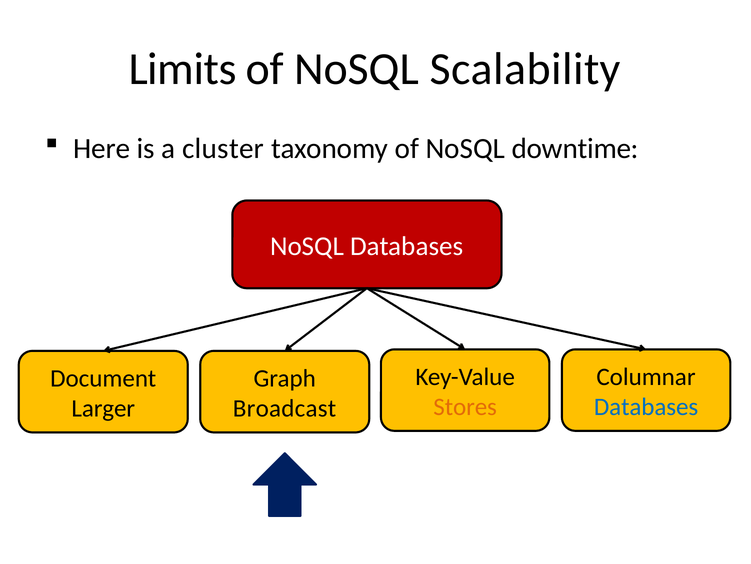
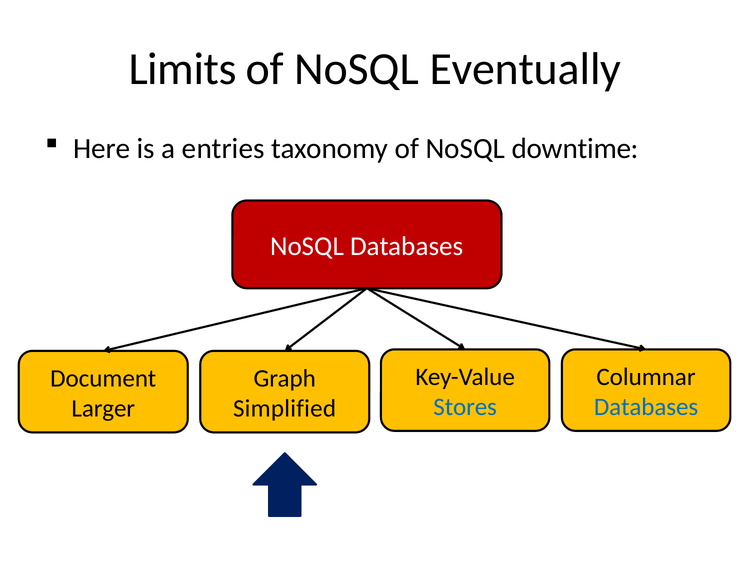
Scalability: Scalability -> Eventually (525, 69)
cluster: cluster -> entries (223, 148)
Stores colour: orange -> blue (465, 406)
Broadcast: Broadcast -> Simplified (285, 408)
